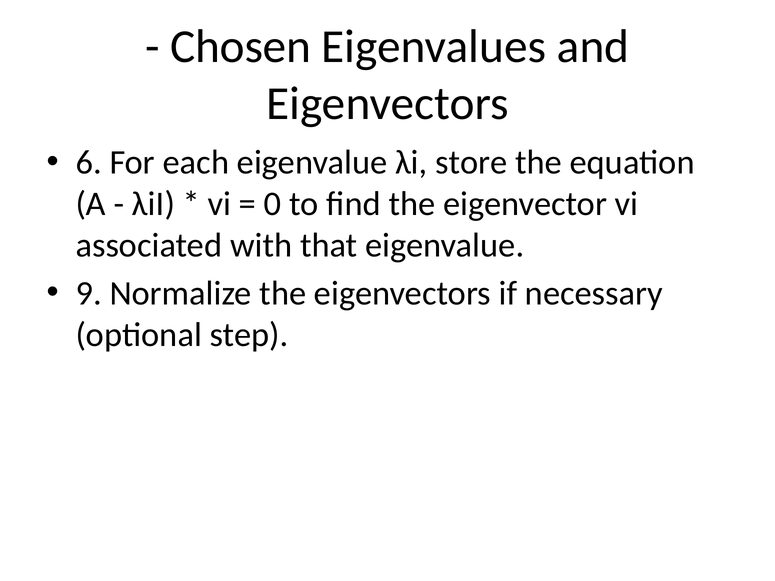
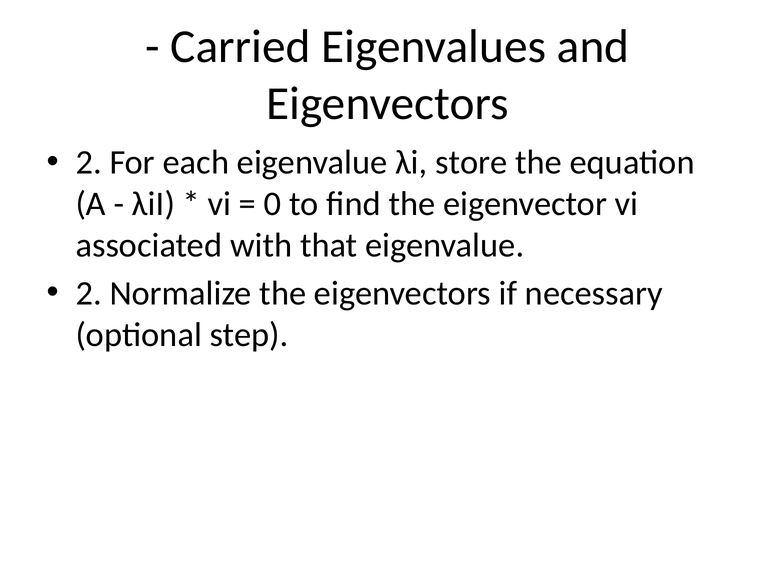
Chosen: Chosen -> Carried (240, 47)
6: 6 -> 2 (89, 163)
9: 9 -> 2 (89, 294)
